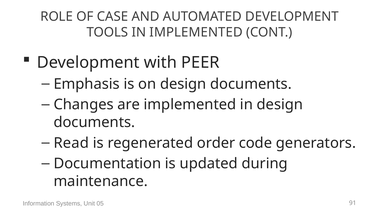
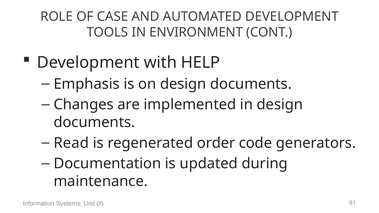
IN IMPLEMENTED: IMPLEMENTED -> ENVIRONMENT (196, 32)
PEER: PEER -> HELP (201, 63)
